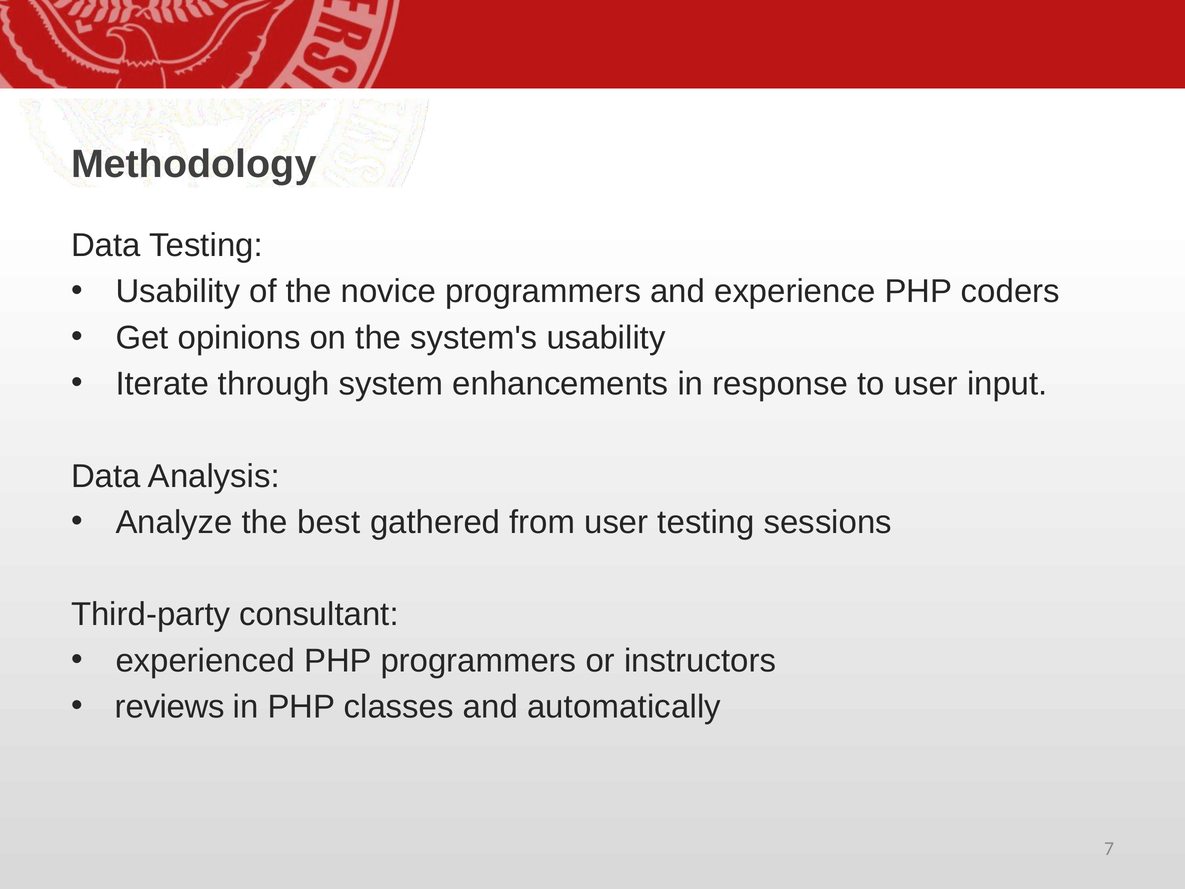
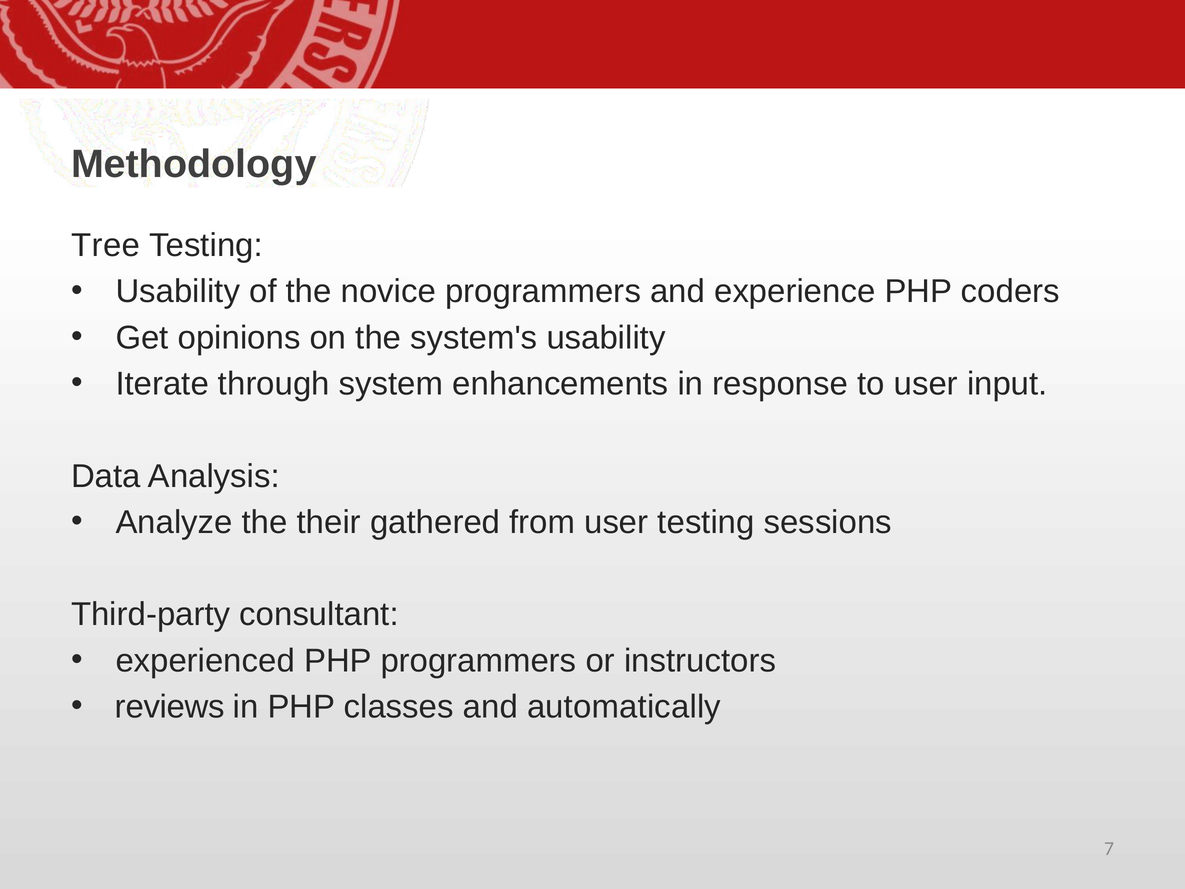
Data: Data -> Tree (106, 245)
best: best -> their (329, 522)
